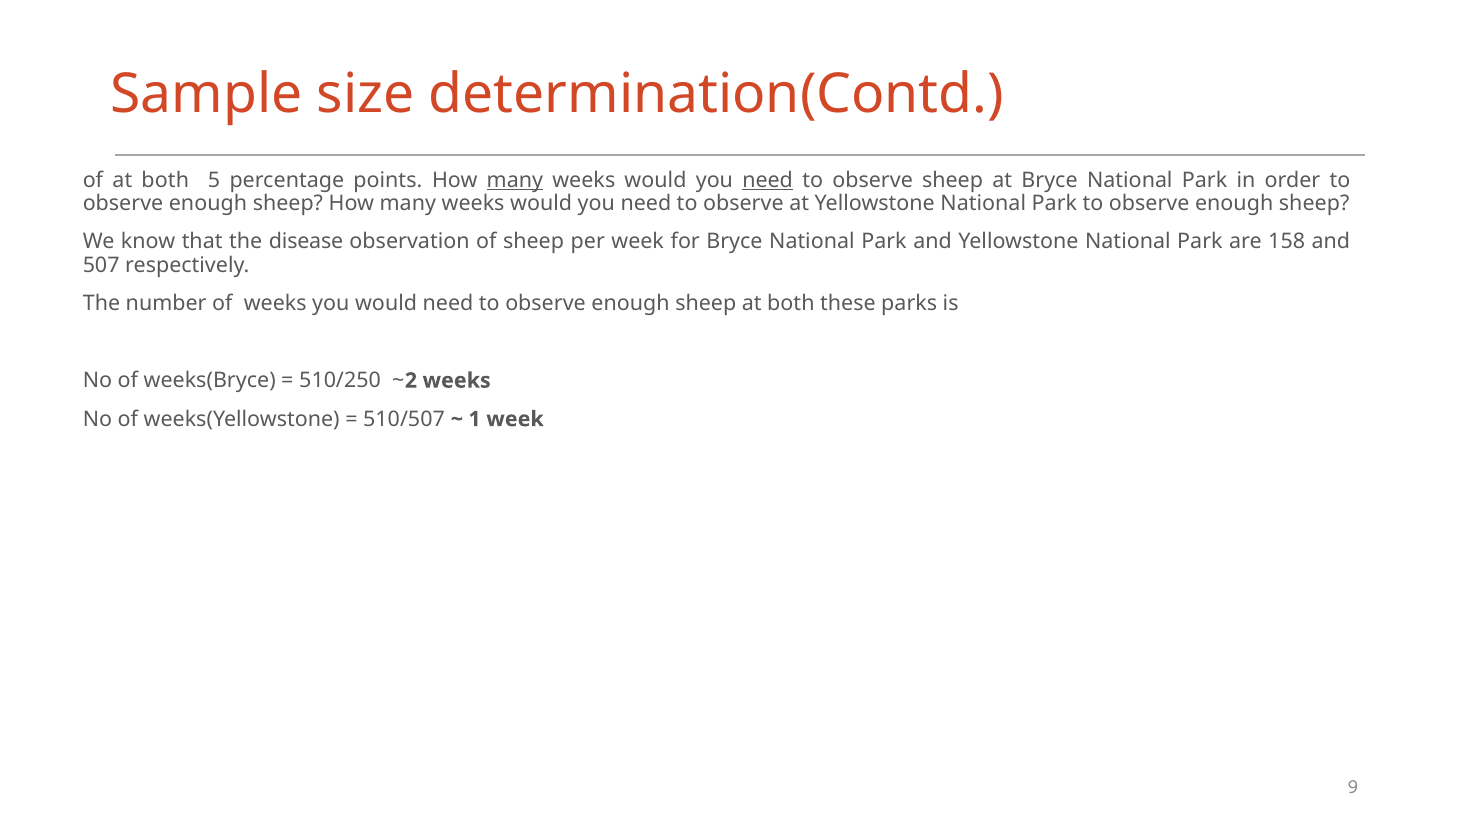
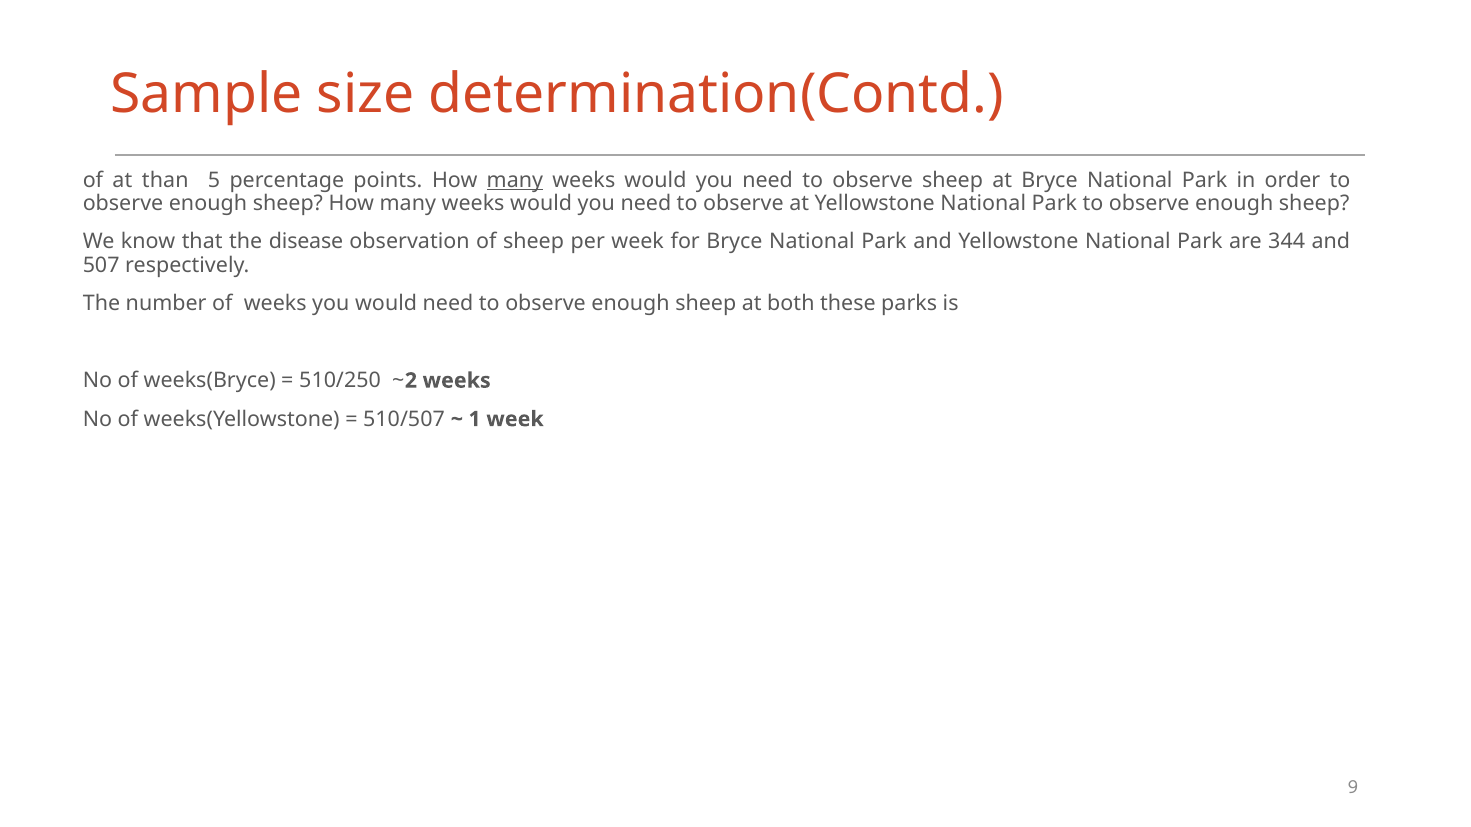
of at both: both -> than (165, 180)
need underline: present -> none (768, 180)
158: 158 -> 344 (1287, 242)
